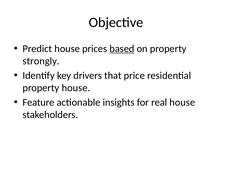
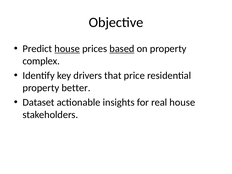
house underline: none -> present (67, 49)
strongly: strongly -> complex (41, 61)
property house: house -> better (76, 88)
Feature: Feature -> Dataset (39, 102)
